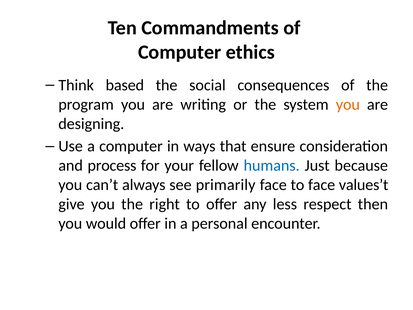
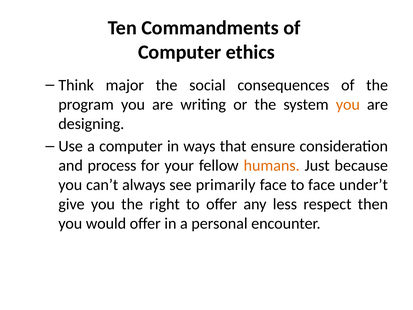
based: based -> major (125, 85)
humans colour: blue -> orange (272, 165)
values’t: values’t -> under’t (364, 185)
